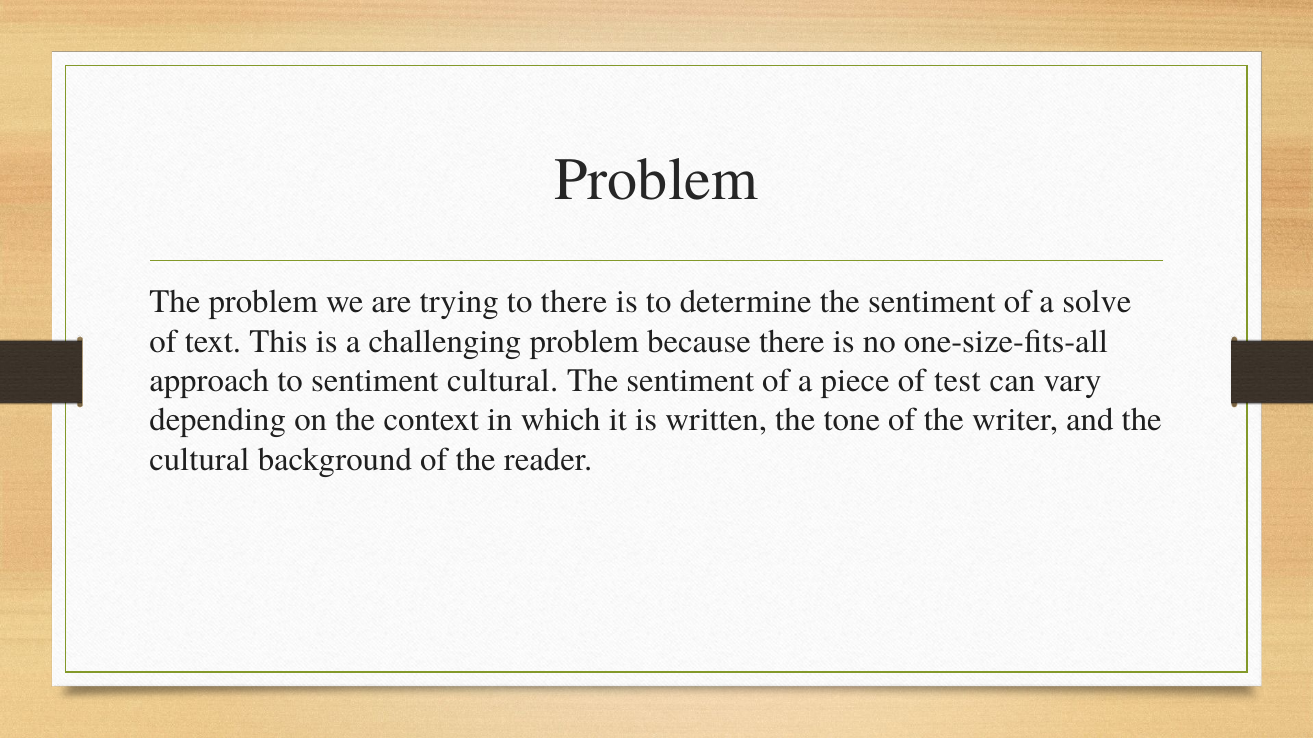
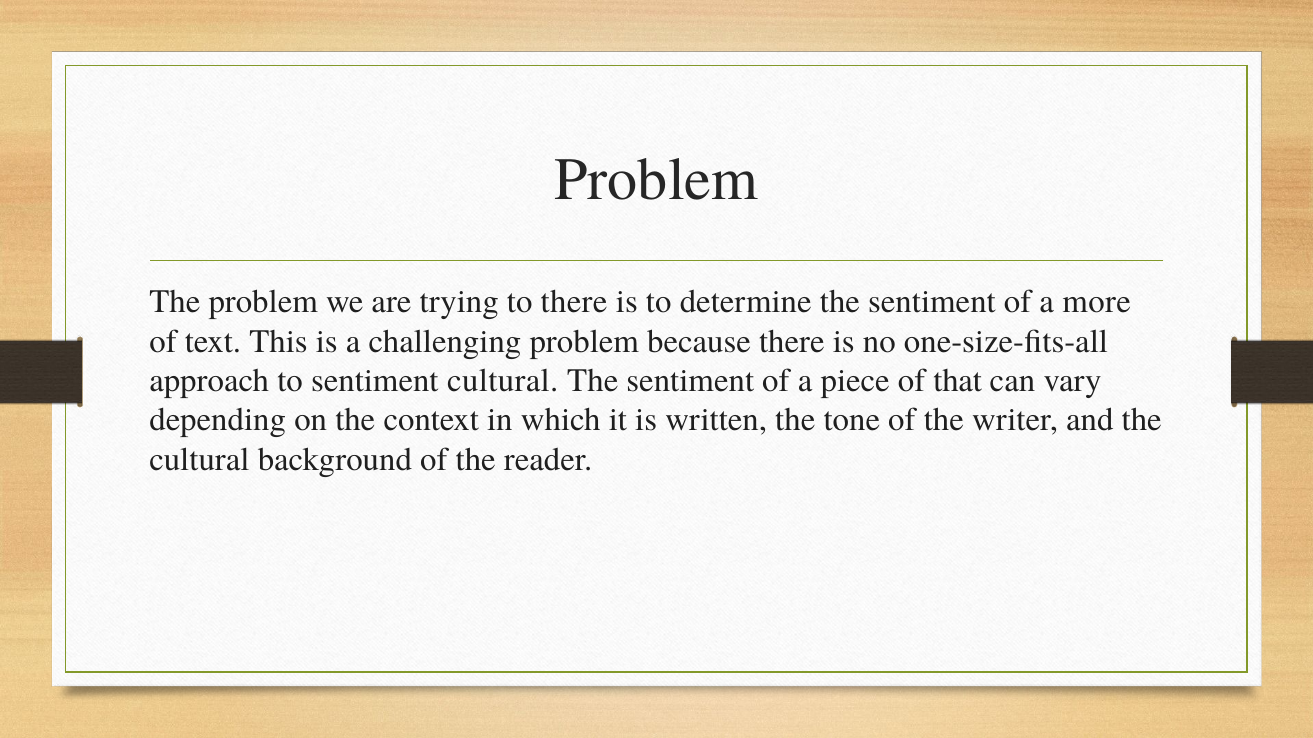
solve: solve -> more (1097, 302)
test: test -> that (958, 381)
